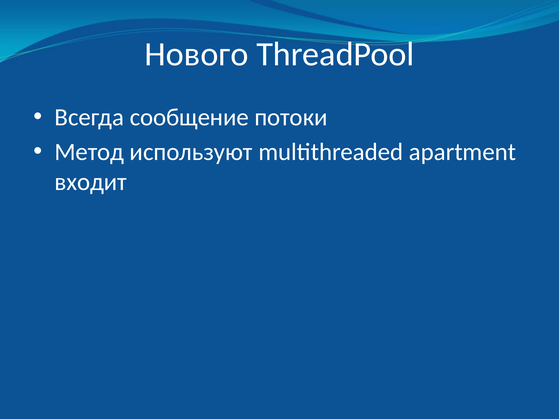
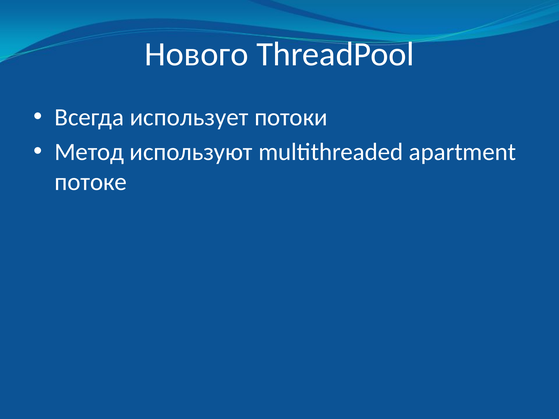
сообщение: сообщение -> использует (189, 117)
входит: входит -> потоке (91, 182)
